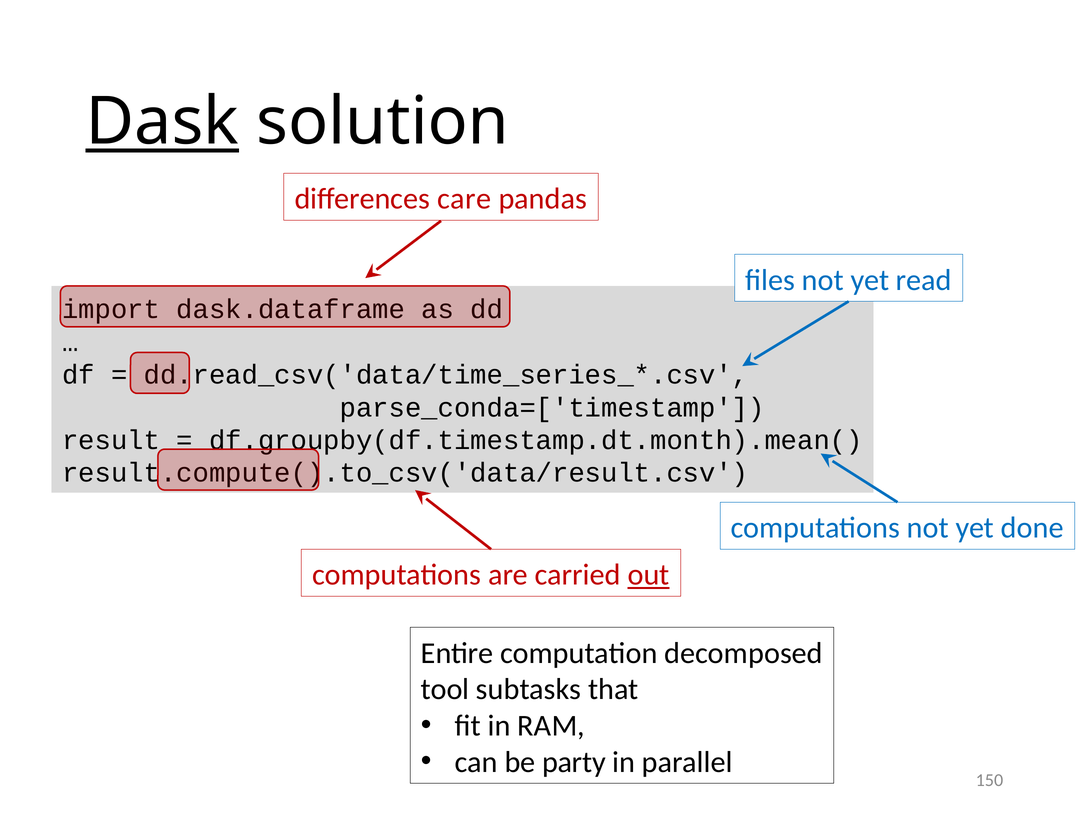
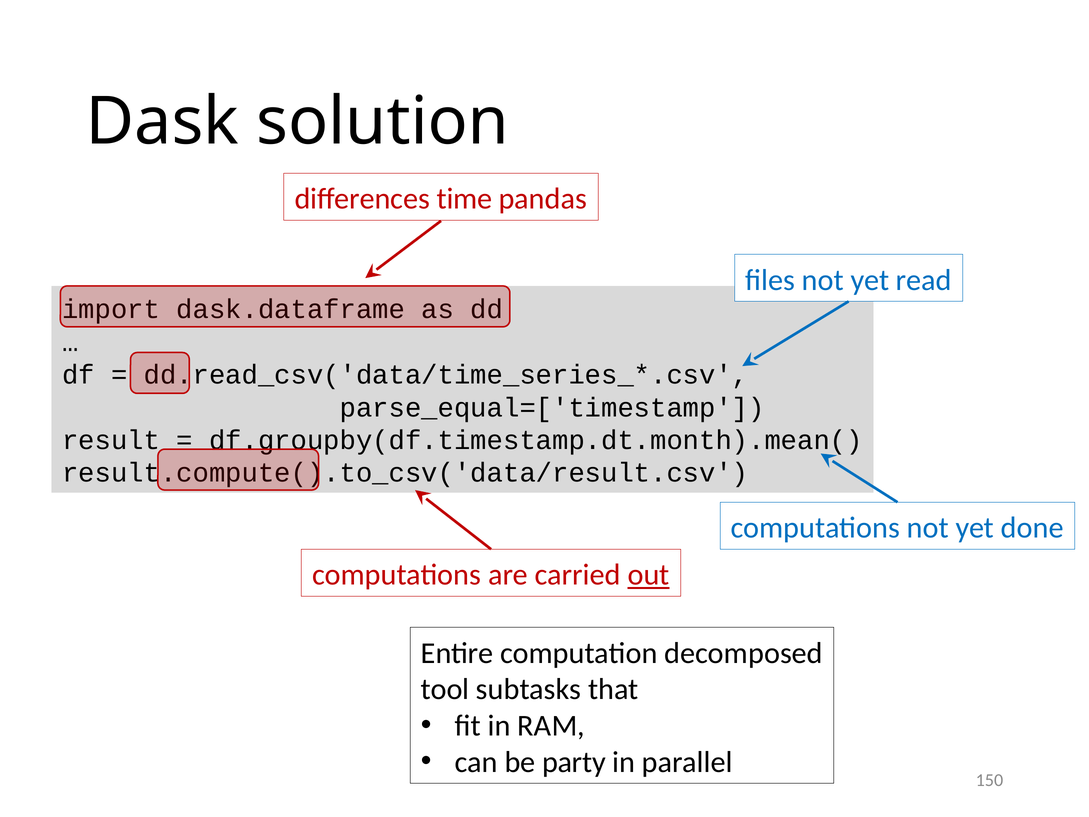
Dask underline: present -> none (162, 122)
care: care -> time (465, 199)
parse_conda=['timestamp: parse_conda=['timestamp -> parse_equal=['timestamp (552, 407)
